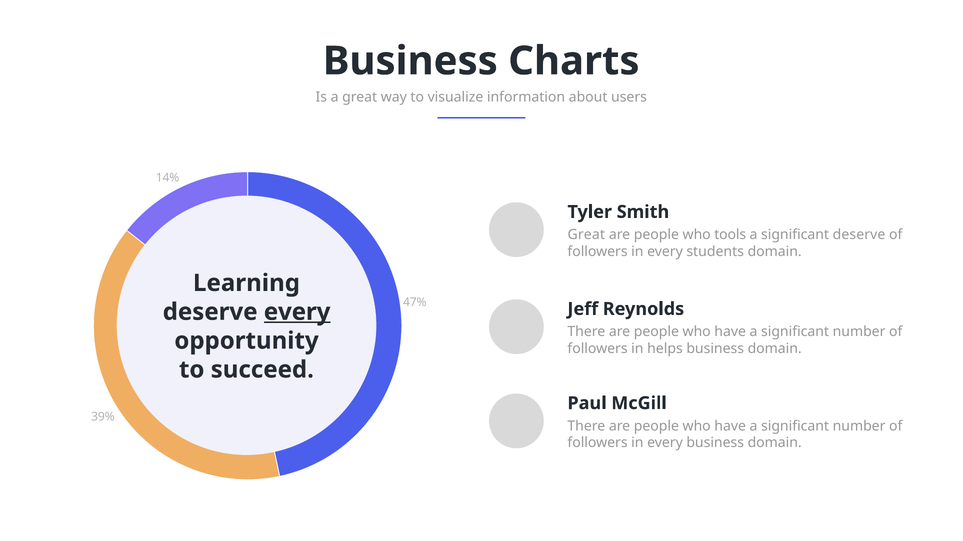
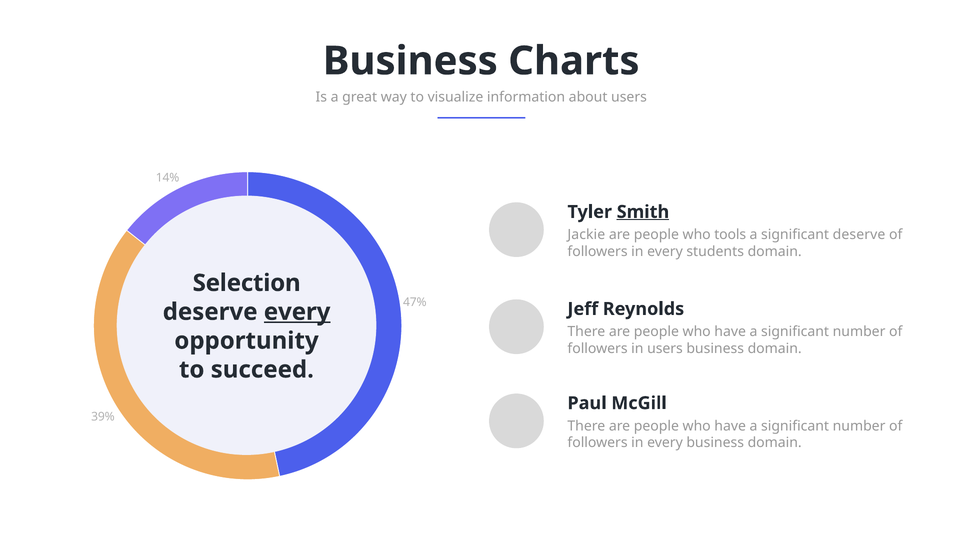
Smith underline: none -> present (643, 212)
Great: Great -> Jackie (586, 235)
Learning: Learning -> Selection (247, 283)
in helps: helps -> users (665, 349)
